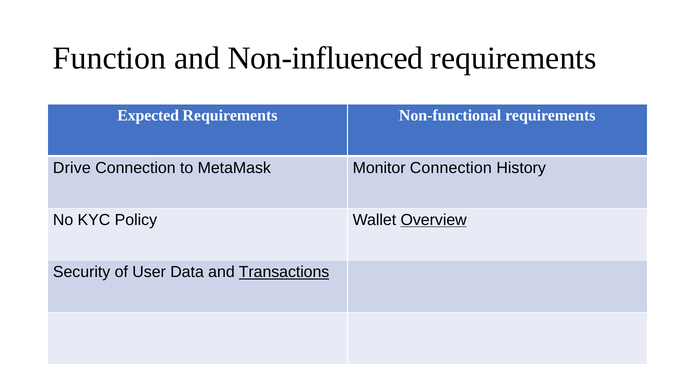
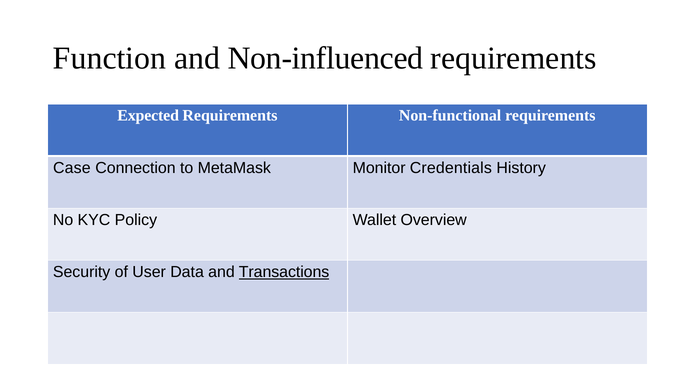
Drive: Drive -> Case (72, 168)
Monitor Connection: Connection -> Credentials (451, 168)
Overview underline: present -> none (434, 220)
